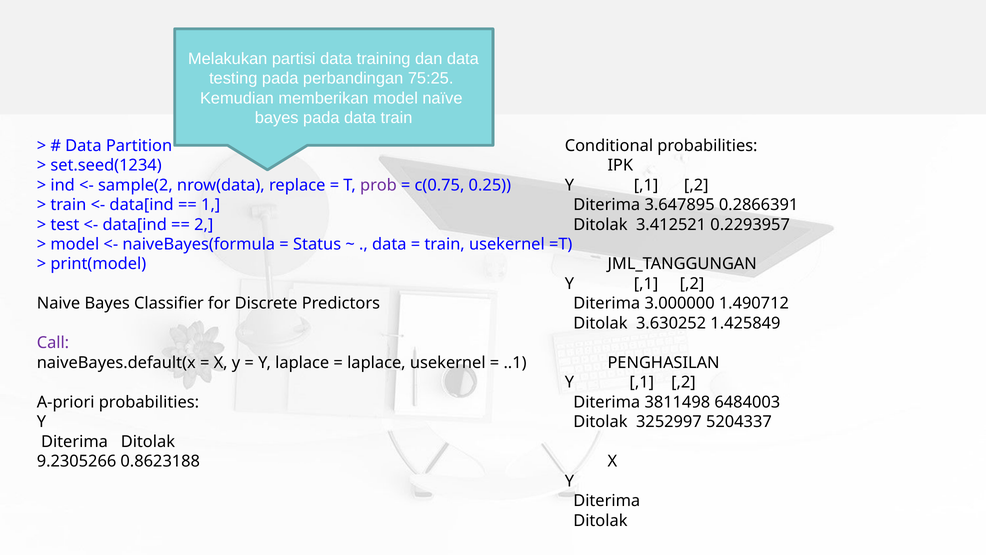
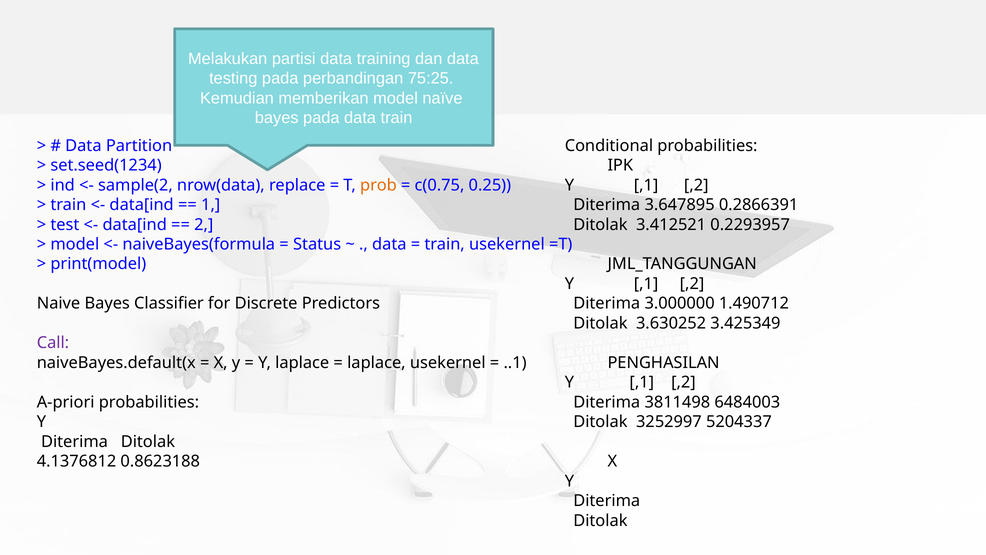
prob colour: purple -> orange (378, 185)
1.425849: 1.425849 -> 3.425349 (745, 323)
9.2305266: 9.2305266 -> 4.1376812 (77, 461)
